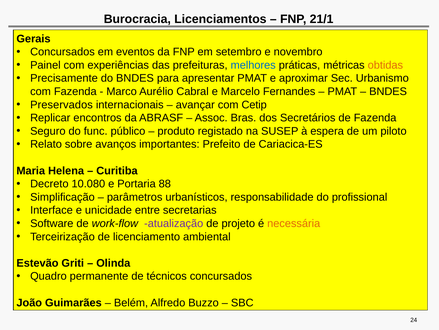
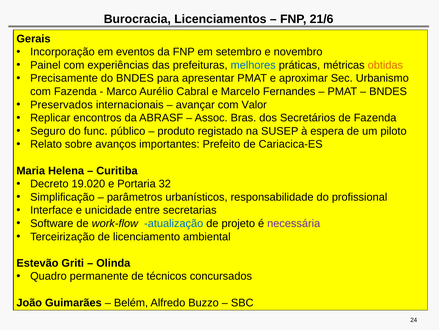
21/1: 21/1 -> 21/6 (322, 19)
Concursados: Concursados -> Incorporação (62, 52)
Cetip: Cetip -> Valor (254, 105)
10.080: 10.080 -> 19.020 (88, 184)
88: 88 -> 32 (165, 184)
atualização colour: purple -> blue (174, 223)
necessária colour: orange -> purple (294, 223)
